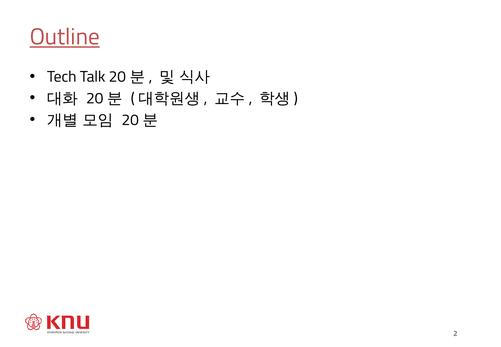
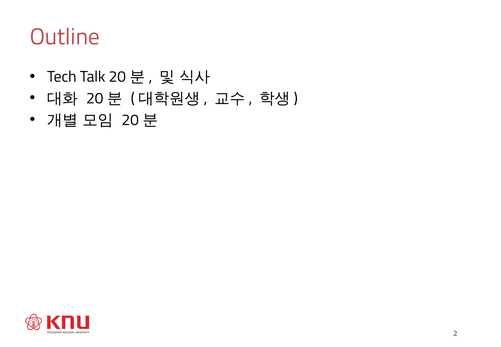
Outline underline: present -> none (65, 37)
